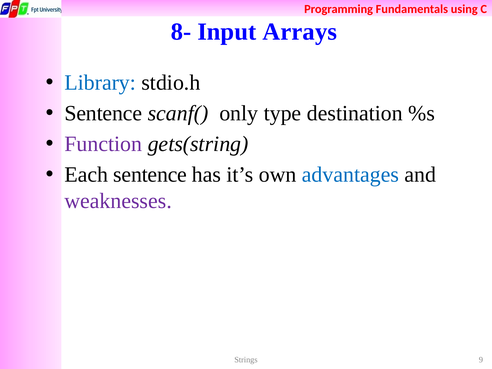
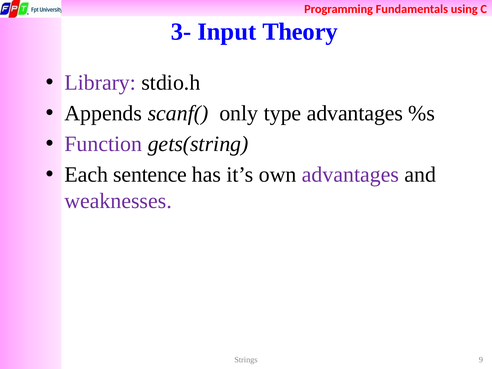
8-: 8- -> 3- (181, 32)
Arrays: Arrays -> Theory (300, 32)
Library colour: blue -> purple (100, 83)
Sentence: Sentence -> Appends (103, 113)
type destination: destination -> advantages (355, 113)
advantages colour: blue -> purple (350, 175)
